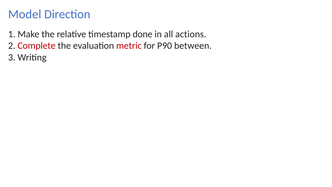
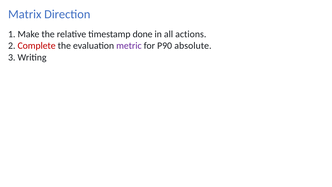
Model: Model -> Matrix (25, 14)
metric colour: red -> purple (129, 46)
between: between -> absolute (193, 46)
